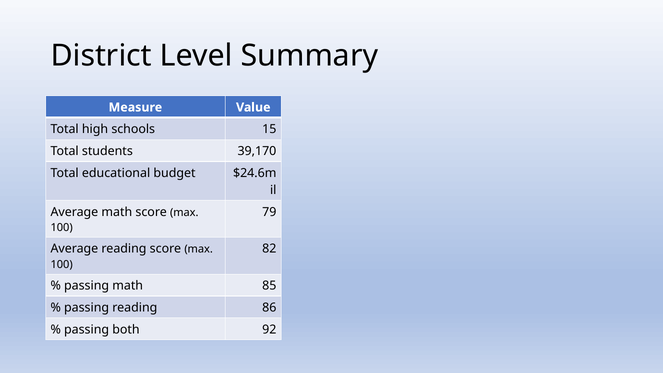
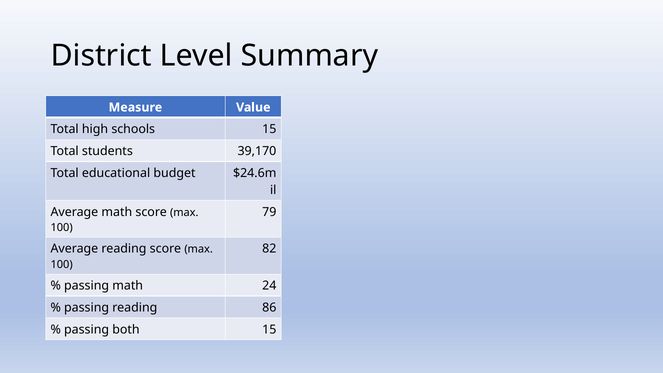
85: 85 -> 24 (269, 286)
both 92: 92 -> 15 (269, 330)
